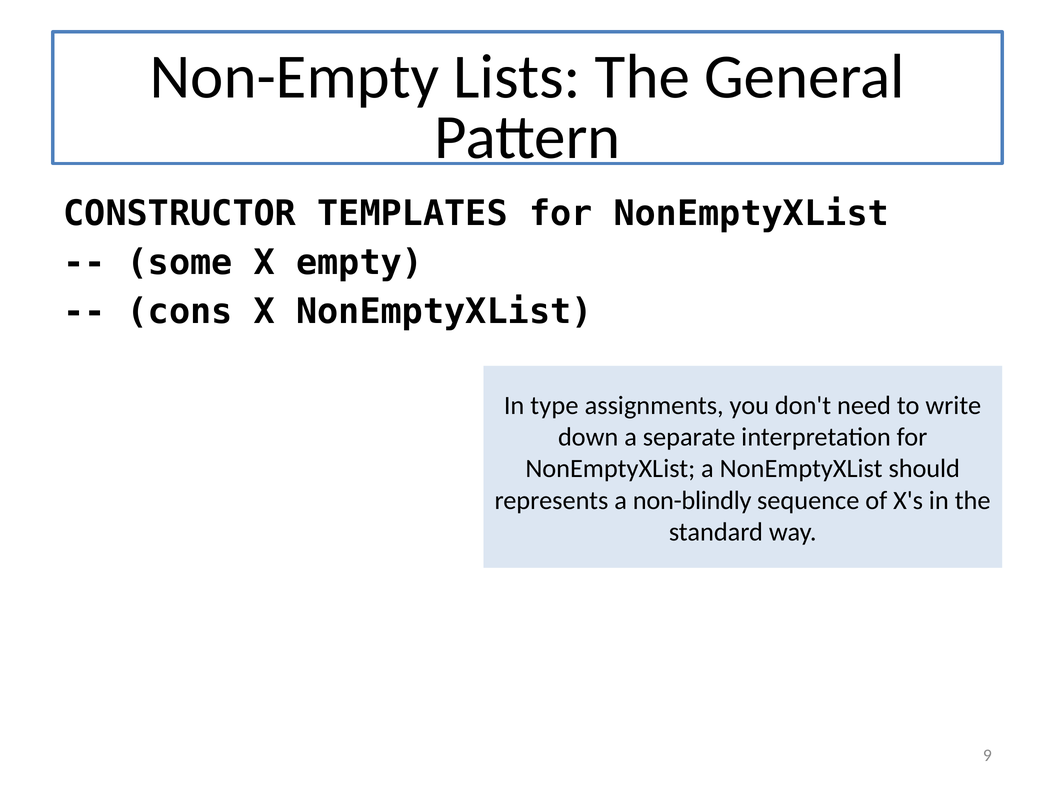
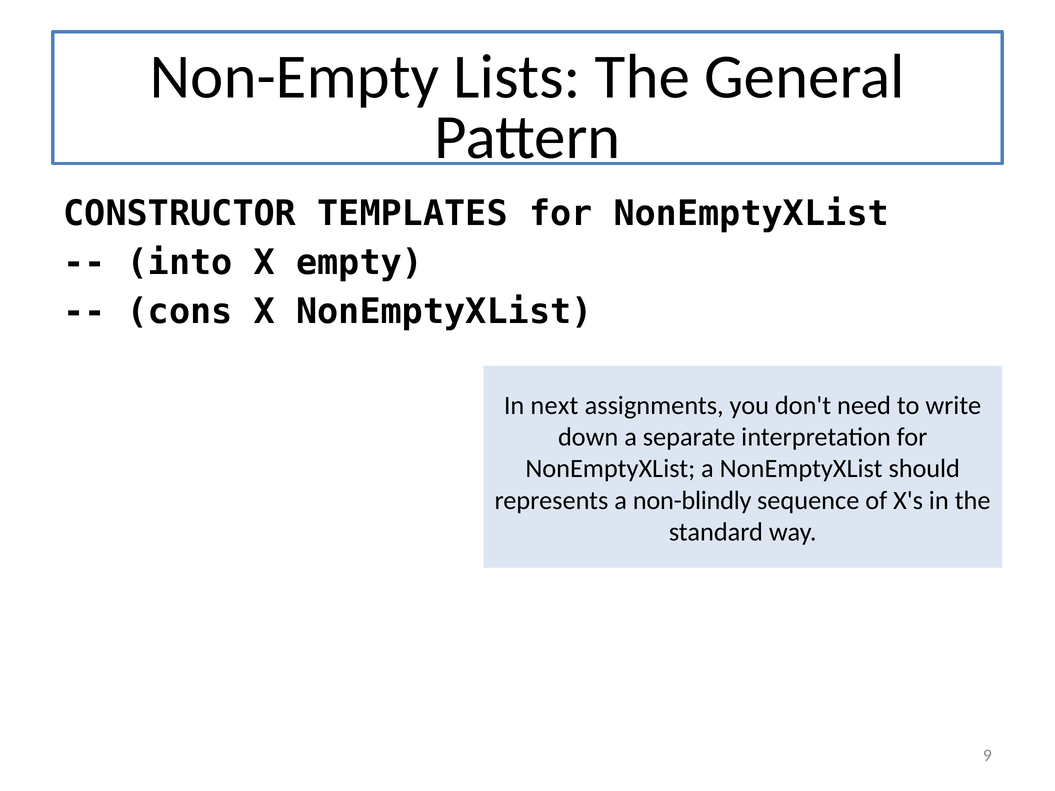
some: some -> into (180, 263)
type: type -> next (554, 406)
